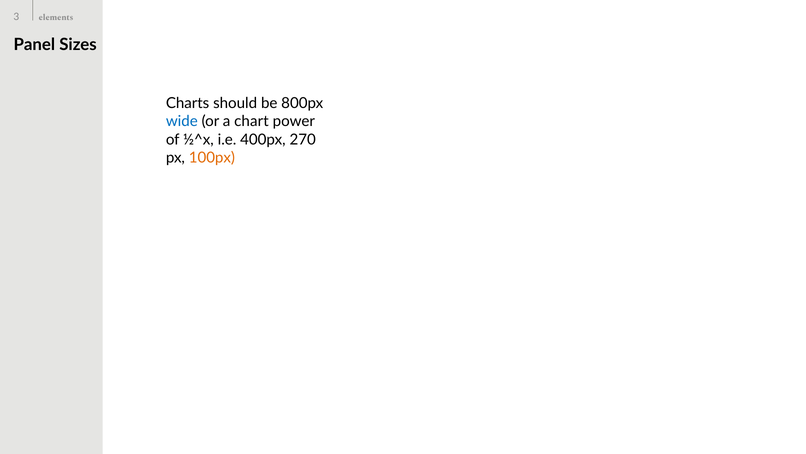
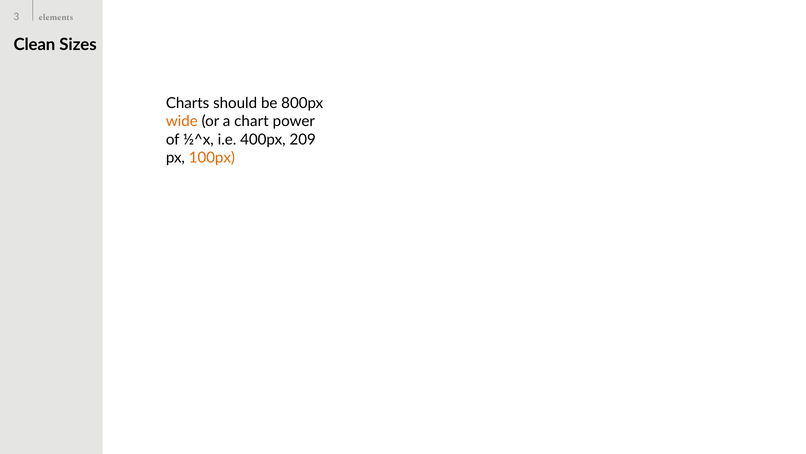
Panel: Panel -> Clean (34, 45)
wide colour: blue -> orange (182, 121)
270: 270 -> 209 (303, 139)
